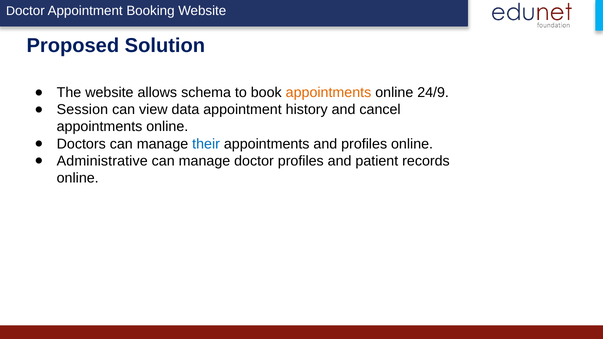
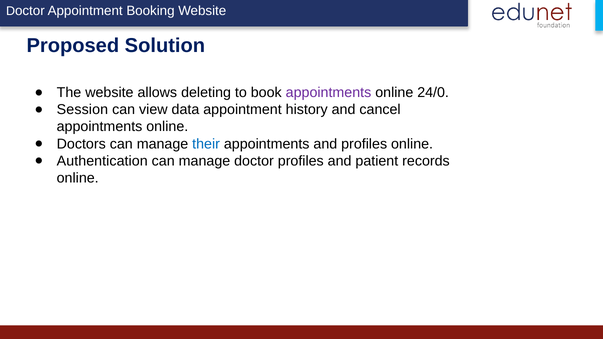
schema: schema -> deleting (206, 93)
appointments colour: orange -> purple (328, 93)
24/9: 24/9 -> 24/0 (433, 93)
Administrative: Administrative -> Authentication (102, 161)
